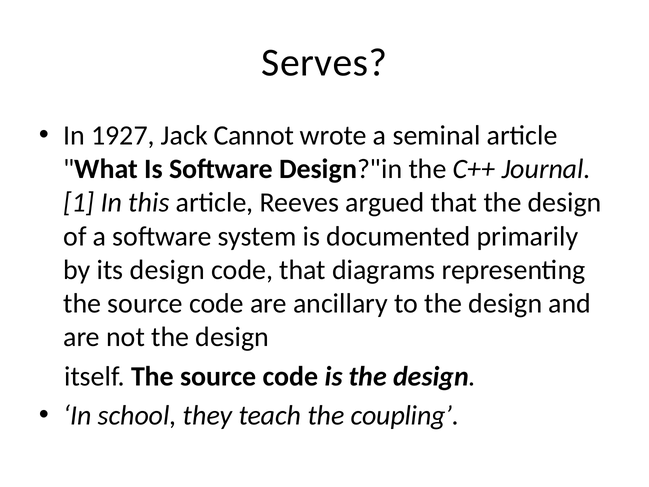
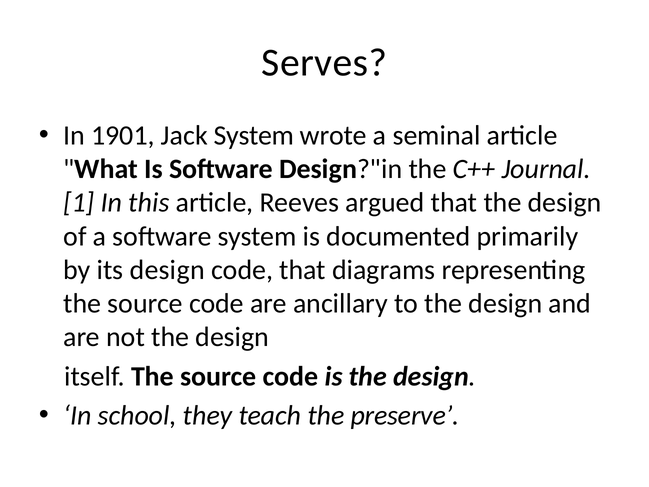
1927: 1927 -> 1901 (123, 136)
Jack Cannot: Cannot -> System (254, 136)
coupling: coupling -> preserve (405, 415)
